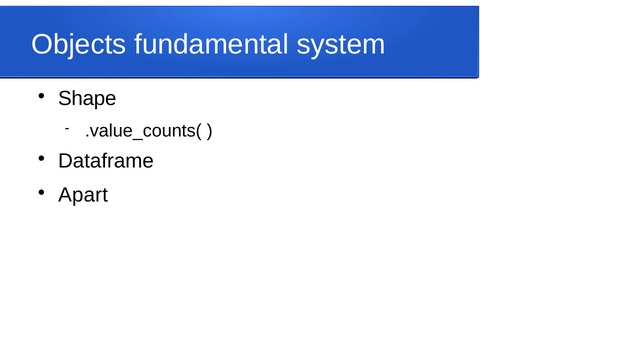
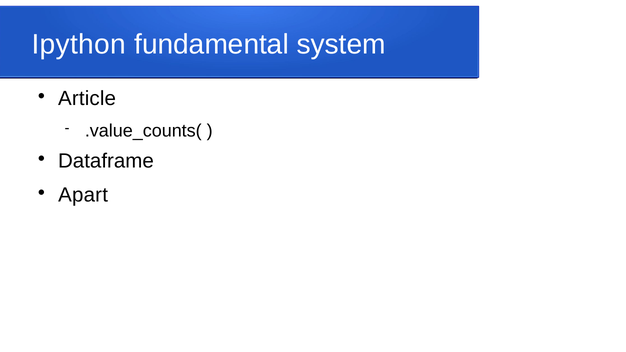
Objects: Objects -> Ipython (79, 44)
Shape: Shape -> Article (87, 99)
